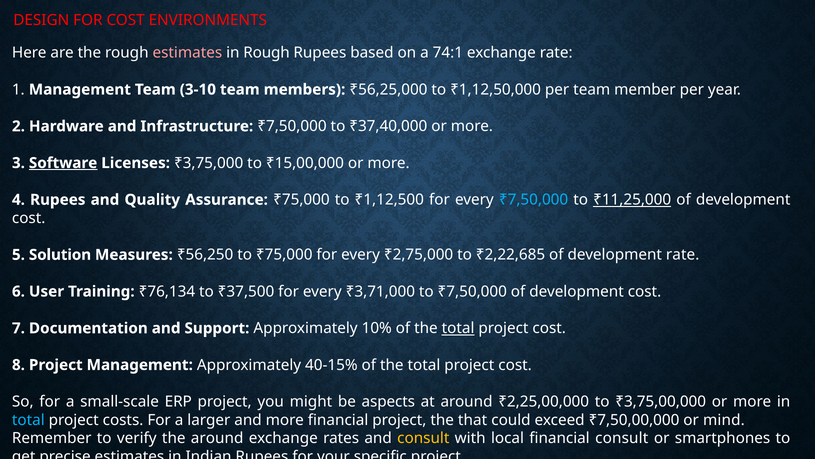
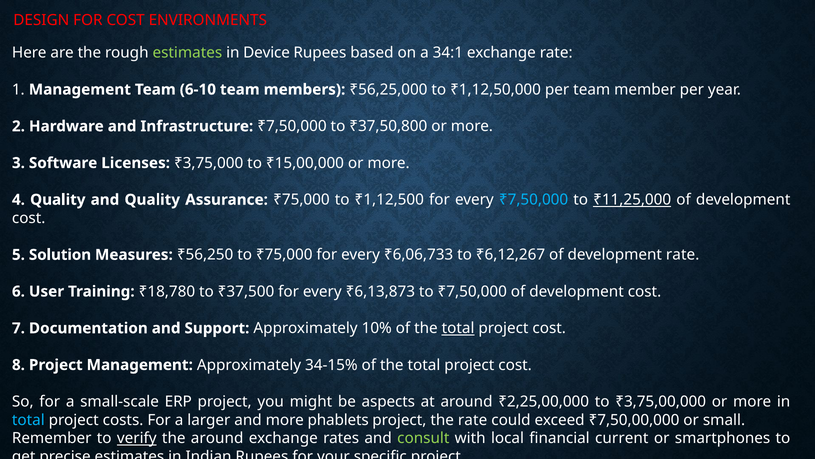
estimates colour: pink -> light green (187, 53)
in Rough: Rough -> Device (267, 53)
74:1: 74:1 -> 34:1 (448, 53)
3-10: 3-10 -> 6-10 (198, 89)
₹37,40,000: ₹37,40,000 -> ₹37,50,800 (388, 126)
Software underline: present -> none (63, 163)
4 Rupees: Rupees -> Quality (58, 199)
₹2,75,000: ₹2,75,000 -> ₹6,06,733 (419, 254)
₹2,22,685: ₹2,22,685 -> ₹6,12,267 (510, 254)
₹76,134: ₹76,134 -> ₹18,780 (167, 291)
₹3,71,000: ₹3,71,000 -> ₹6,13,873 (380, 291)
40-15%: 40-15% -> 34-15% (331, 365)
more financial: financial -> phablets (338, 420)
the that: that -> rate (473, 420)
mind: mind -> small (724, 420)
verify underline: none -> present (137, 438)
consult colour: yellow -> light green (423, 438)
financial consult: consult -> current (622, 438)
